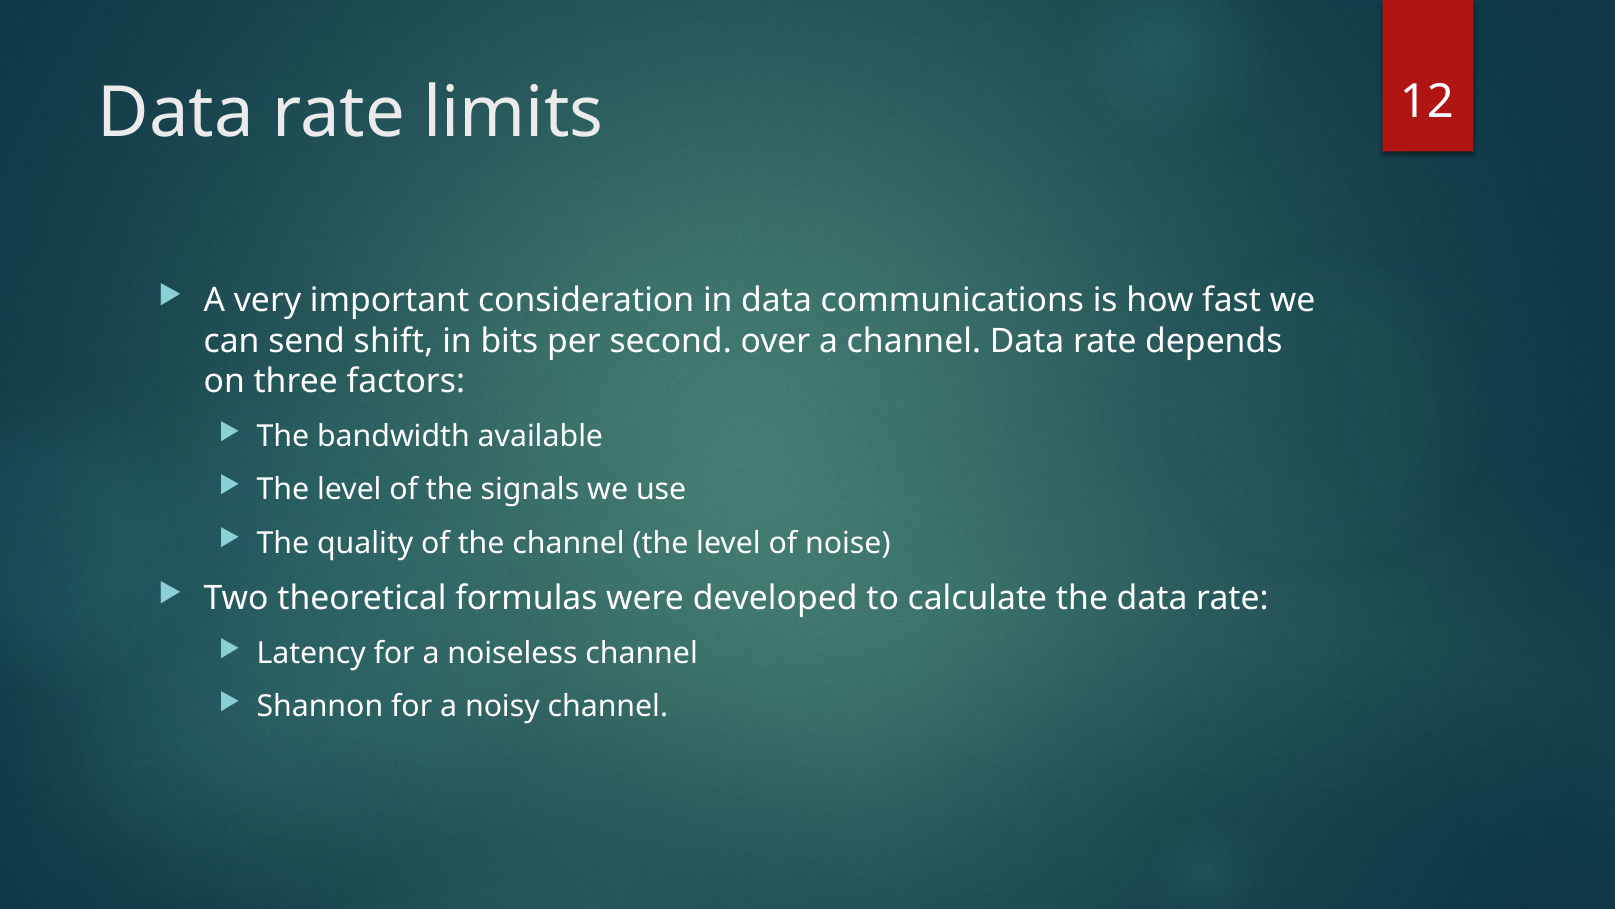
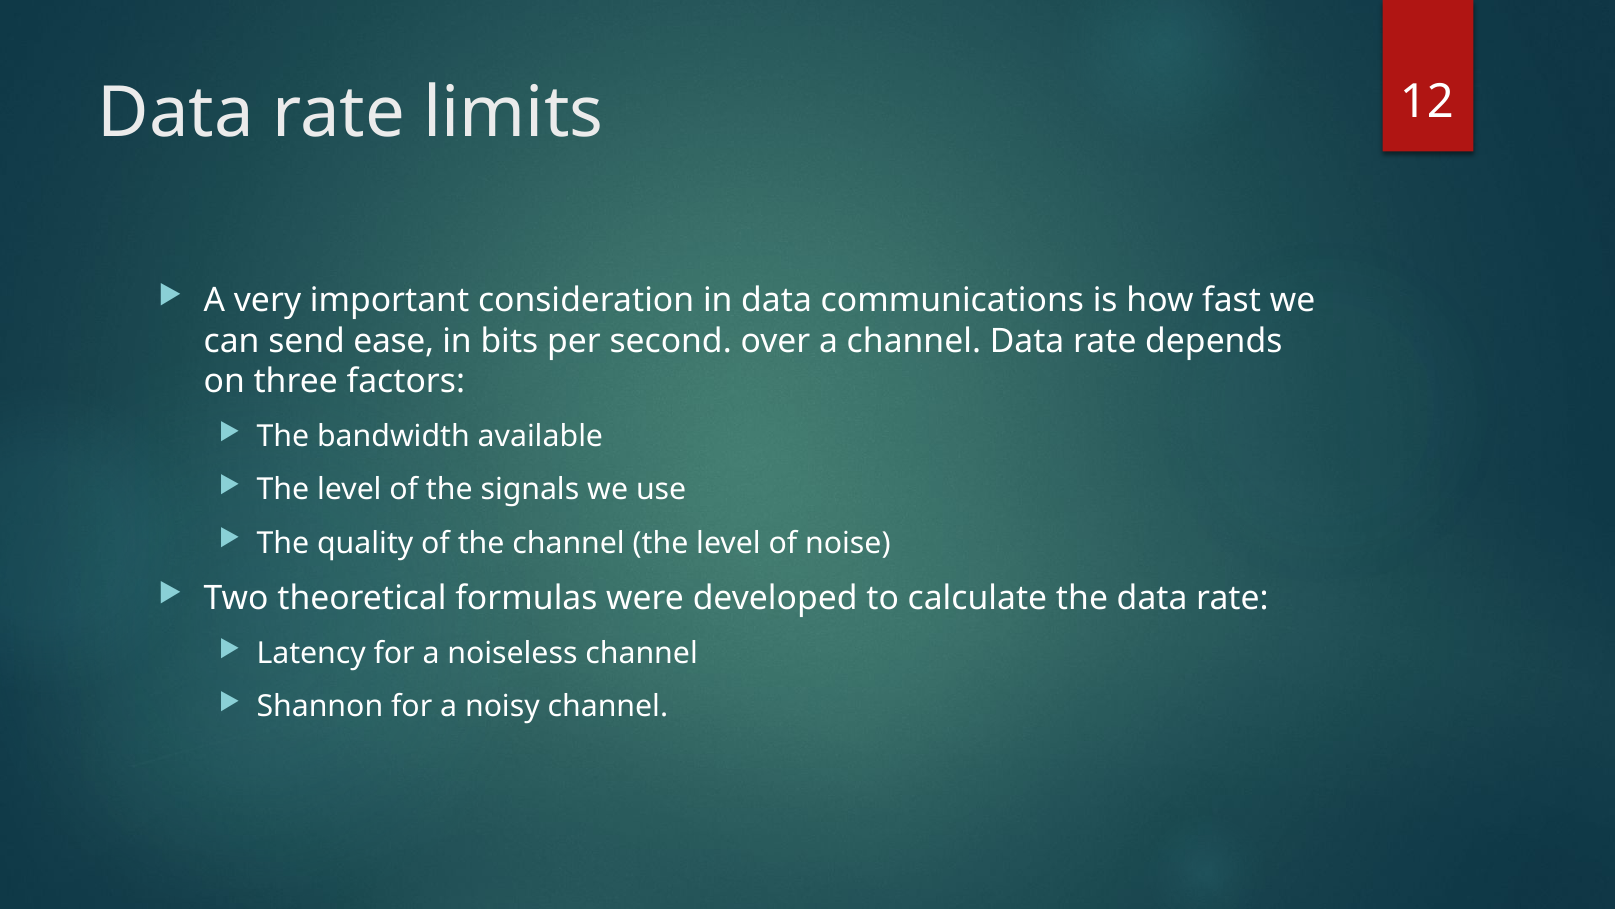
shift: shift -> ease (394, 341)
